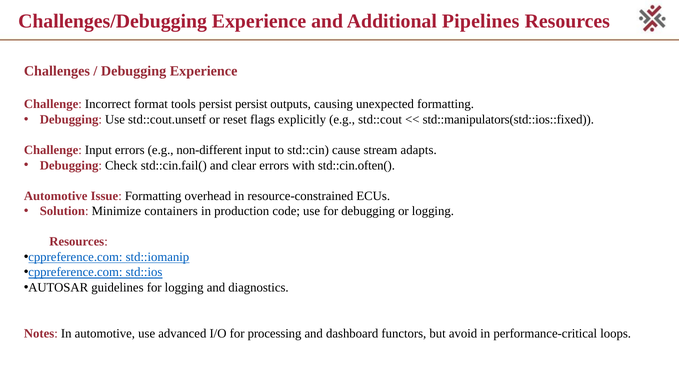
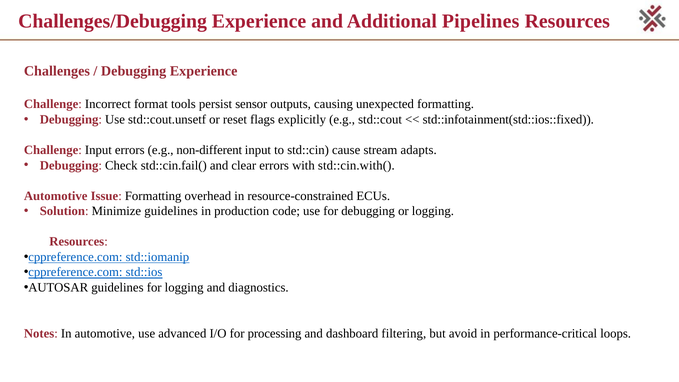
persist persist: persist -> sensor (251, 104)
std::manipulators(std::ios::fixed: std::manipulators(std::ios::fixed -> std::infotainment(std::ios::fixed (508, 119)
std::cin.often(: std::cin.often( -> std::cin.with( (356, 165)
Minimize containers: containers -> guidelines (171, 211)
functors: functors -> filtering (404, 333)
